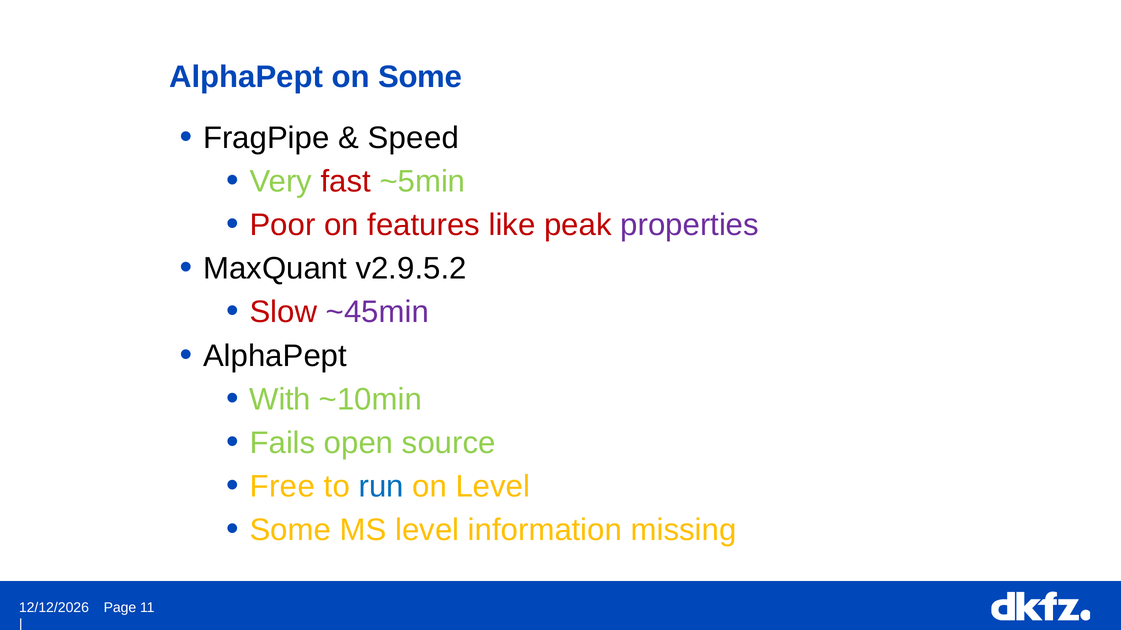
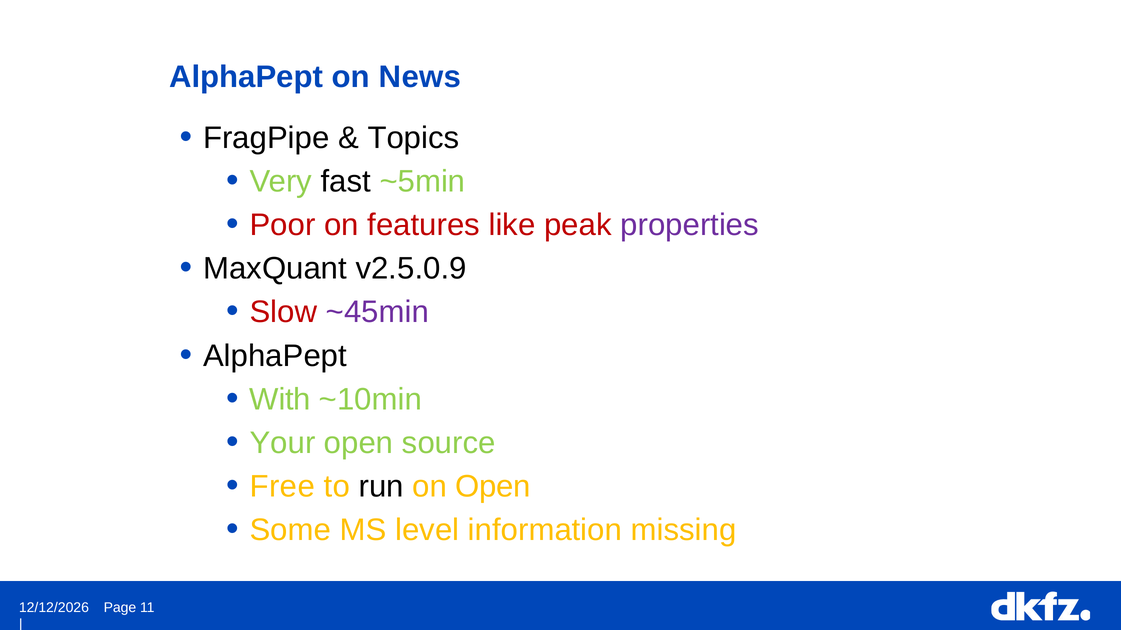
on Some: Some -> News (420, 77)
Speed: Speed -> Topics (414, 138)
fast colour: red -> black (346, 182)
v2.9.5.2: v2.9.5.2 -> v2.5.0.9 (411, 269)
Fails: Fails -> Your (283, 443)
run colour: blue -> black (381, 487)
on Level: Level -> Open (493, 487)
